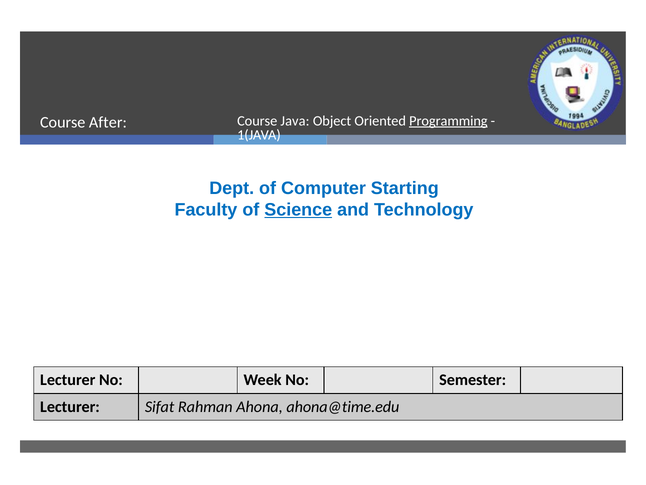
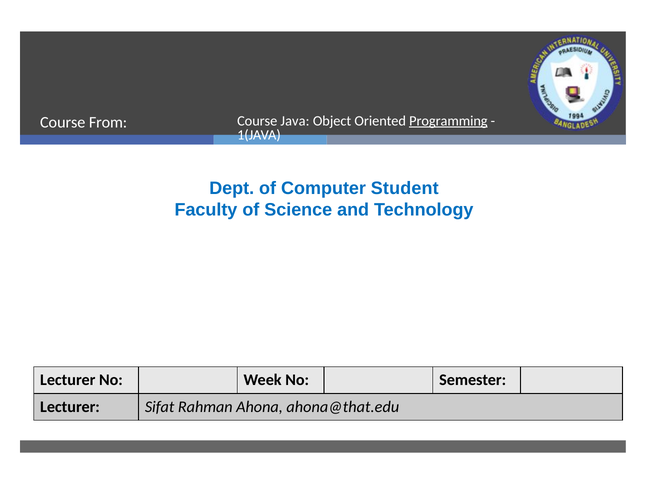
After: After -> From (108, 122)
Starting: Starting -> Student (405, 188)
Science underline: present -> none (298, 210)
ahona@time.edu: ahona@time.edu -> ahona@that.edu (343, 406)
